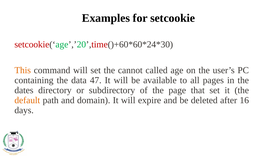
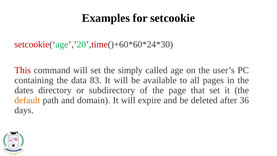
This colour: orange -> red (23, 70)
cannot: cannot -> simply (130, 70)
47: 47 -> 83 (96, 80)
16: 16 -> 36 (244, 100)
